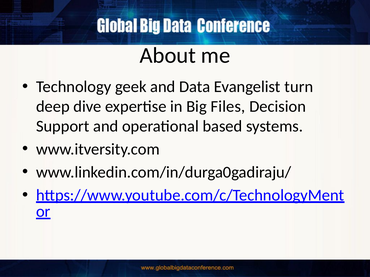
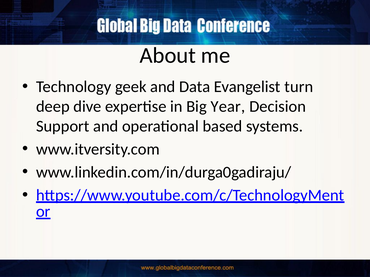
Files: Files -> Year (228, 107)
